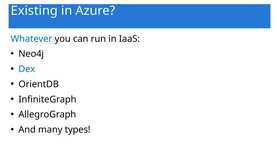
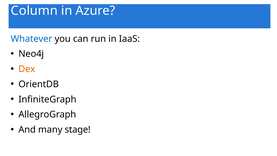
Existing: Existing -> Column (34, 11)
Dex colour: blue -> orange (27, 69)
types: types -> stage (78, 129)
